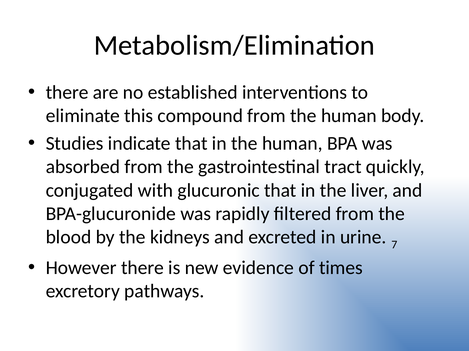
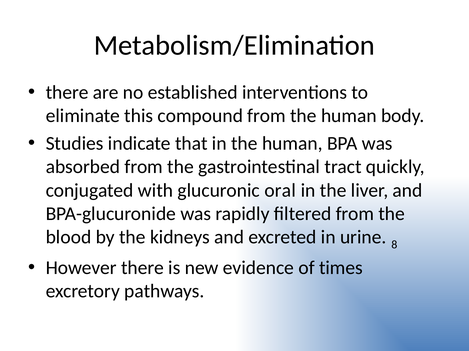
glucuronic that: that -> oral (280, 191)
7: 7 -> 8 (394, 245)
